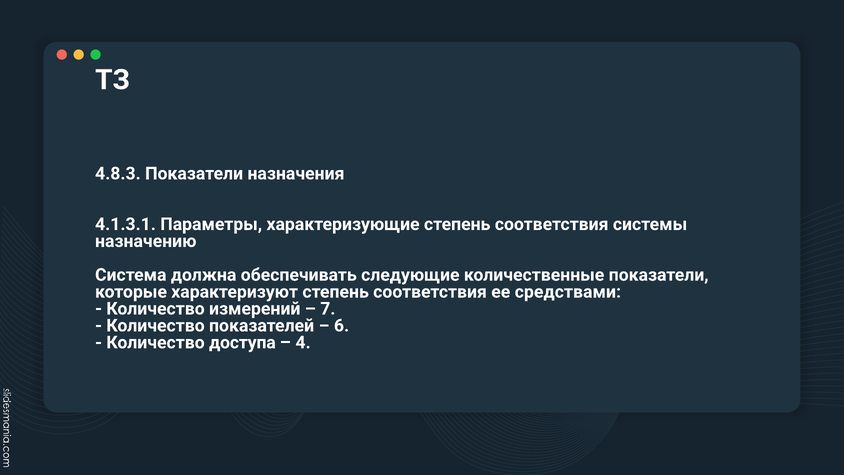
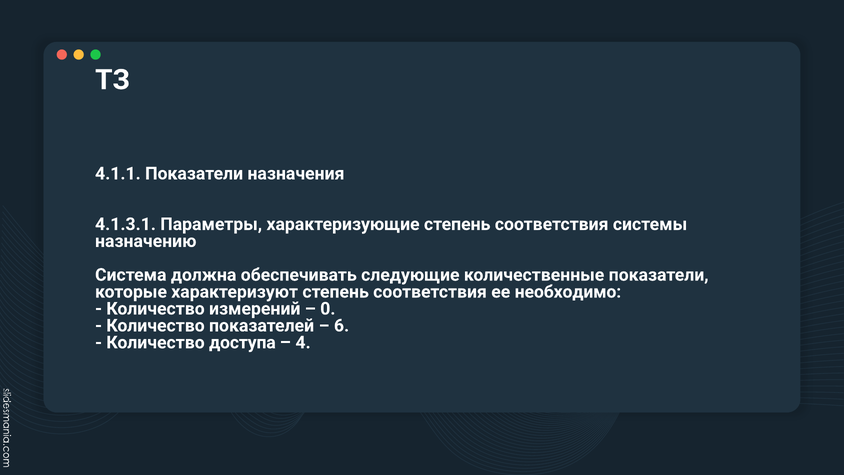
4.8.3: 4.8.3 -> 4.1.1 (118, 173)
средствами: средствами -> необходимо (568, 292)
7: 7 -> 0 (328, 309)
